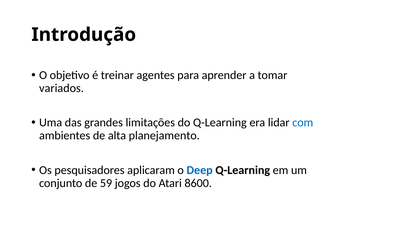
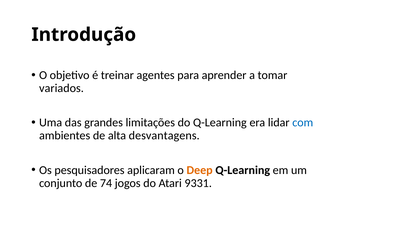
planejamento: planejamento -> desvantagens (164, 135)
Deep colour: blue -> orange (200, 170)
59: 59 -> 74 (106, 183)
8600: 8600 -> 9331 (198, 183)
